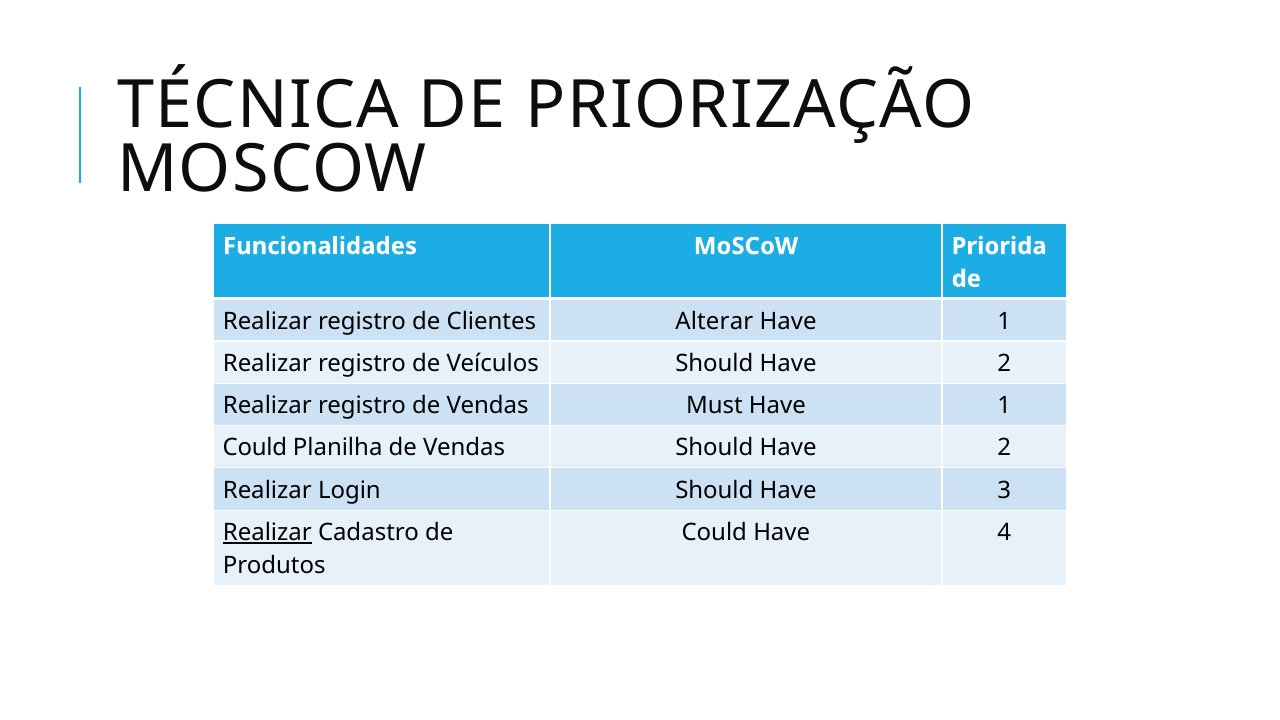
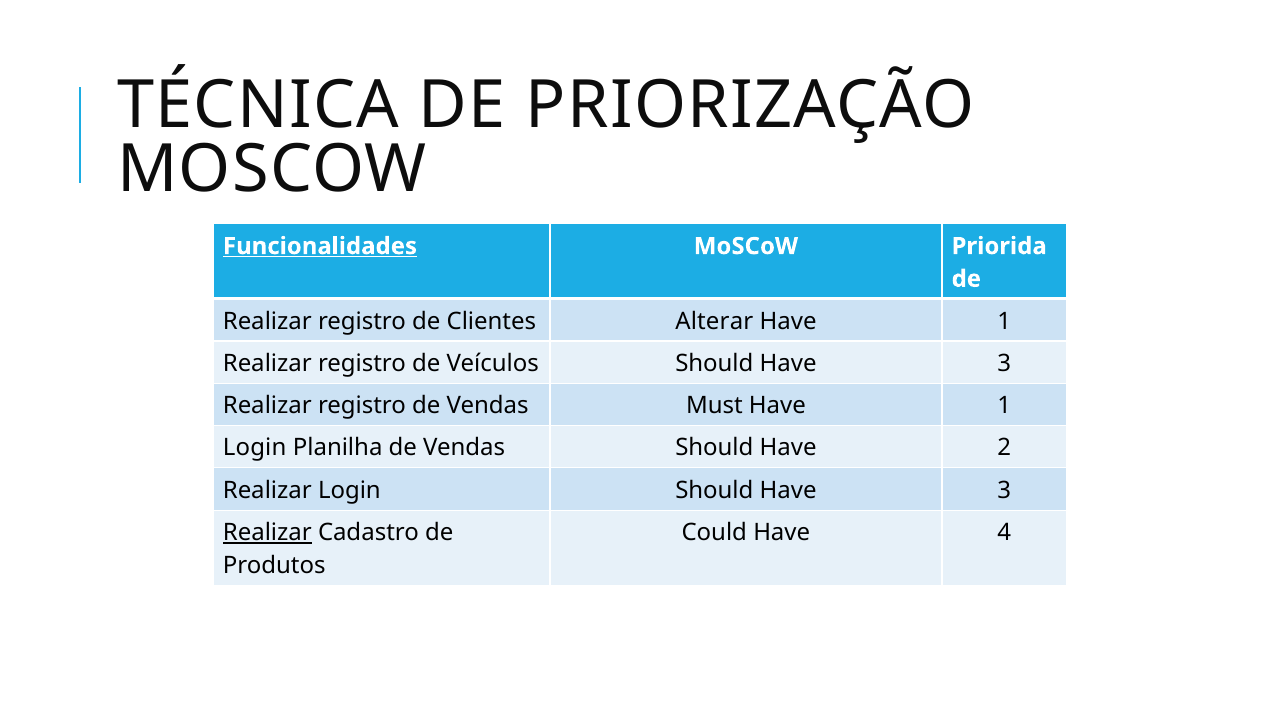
Funcionalidades underline: none -> present (320, 246)
Veículos Should Have 2: 2 -> 3 (1004, 363)
Could: Could -> Login (255, 448)
